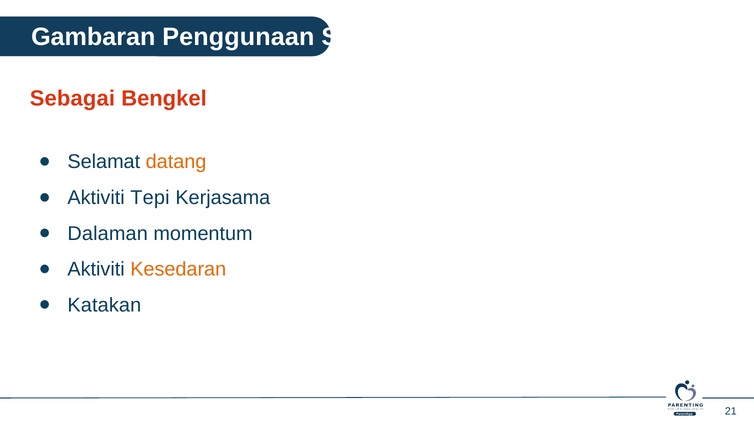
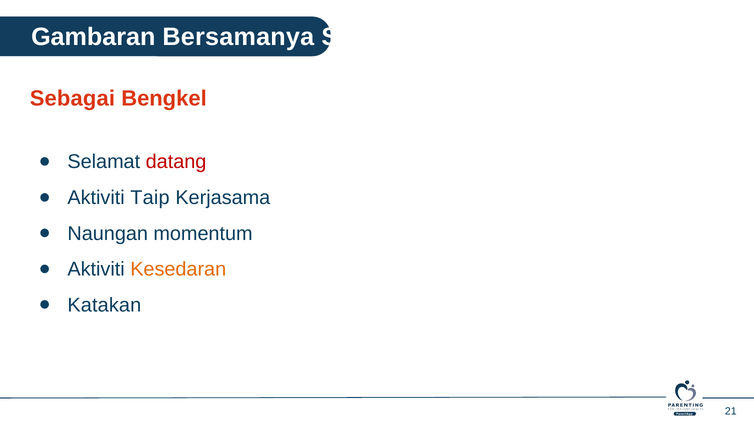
Penggunaan: Penggunaan -> Bersamanya (238, 37)
datang colour: orange -> red (176, 162)
Tepi: Tepi -> Taip (150, 198)
Dalaman: Dalaman -> Naungan (108, 234)
